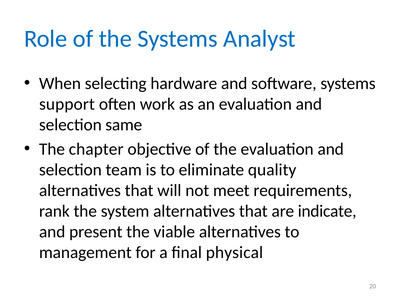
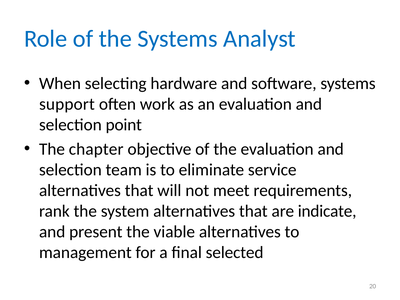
same: same -> point (124, 125)
quality: quality -> service (272, 170)
physical: physical -> selected (235, 253)
